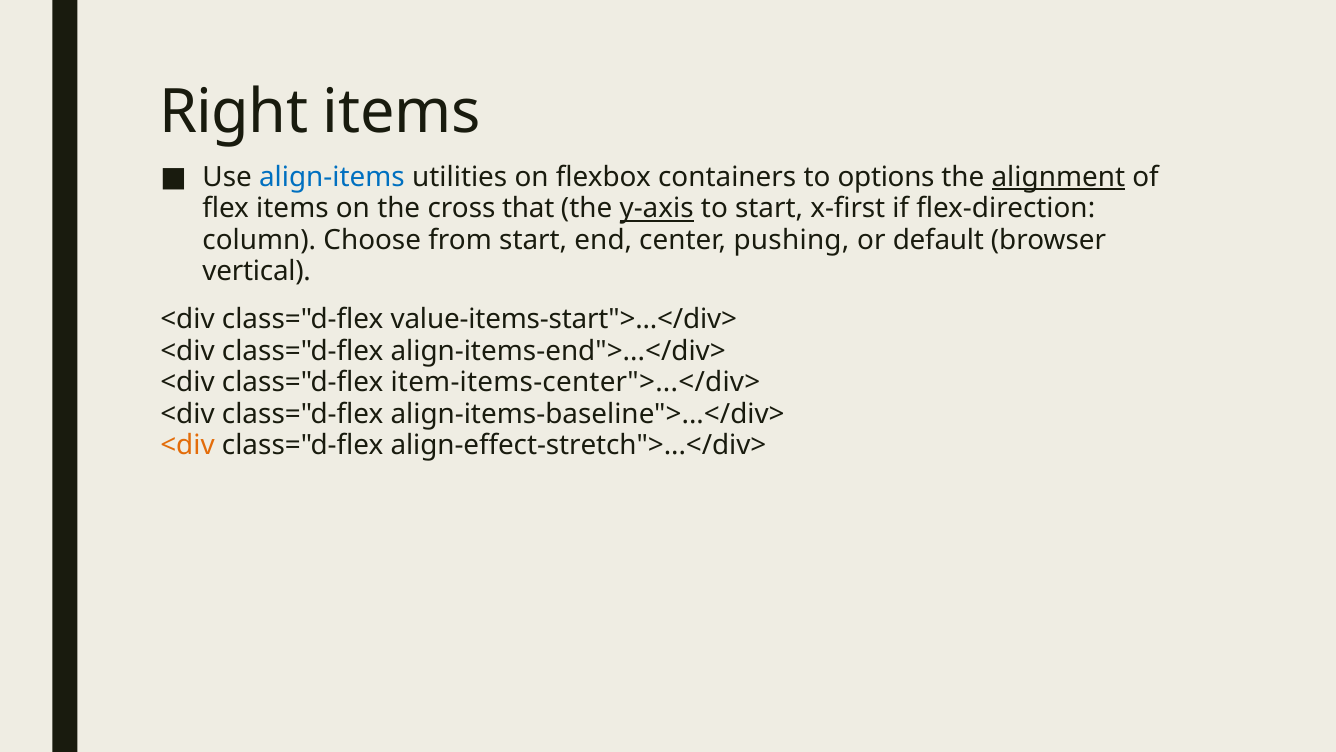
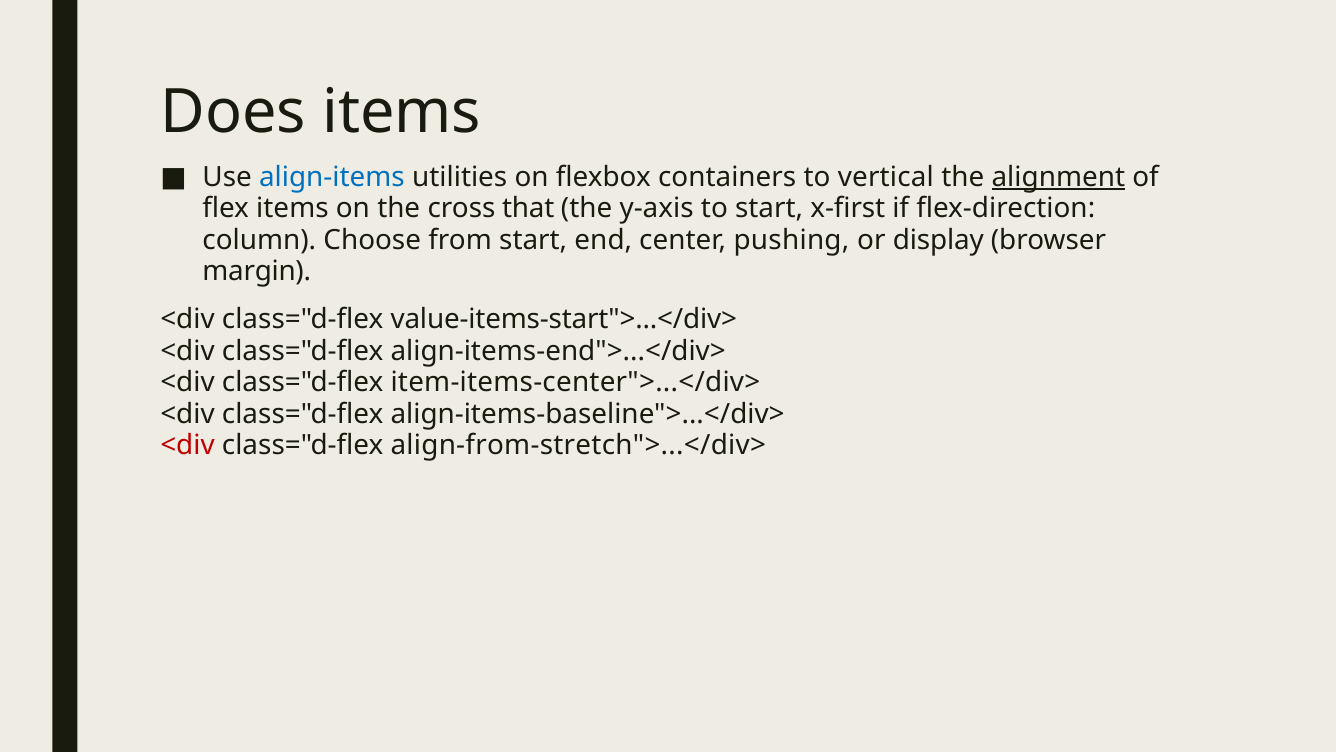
Right: Right -> Does (233, 112)
options: options -> vertical (886, 177)
y-axis underline: present -> none (657, 209)
default: default -> display (938, 240)
vertical: vertical -> margin (257, 271)
<div colour: orange -> red (188, 445)
align-effect-stretch">...</div>: align-effect-stretch">...</div> -> align-from-stretch">...</div> (578, 445)
